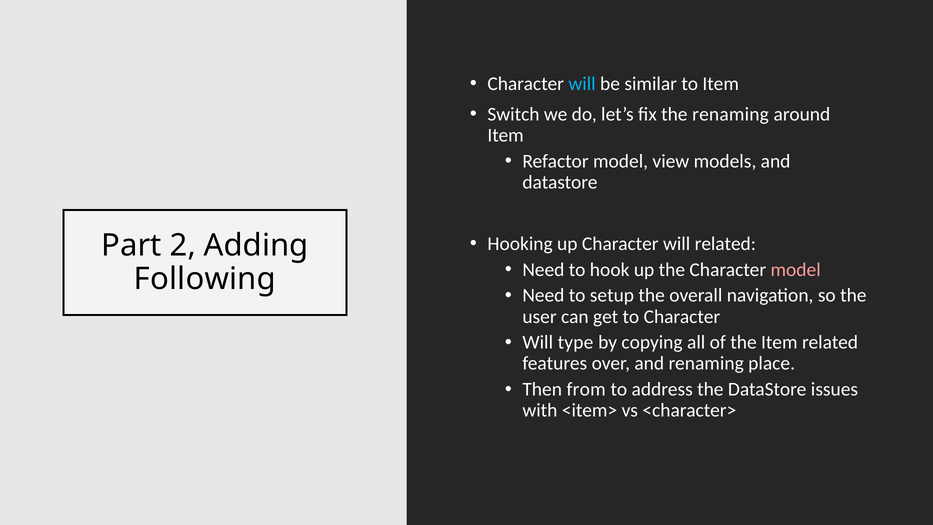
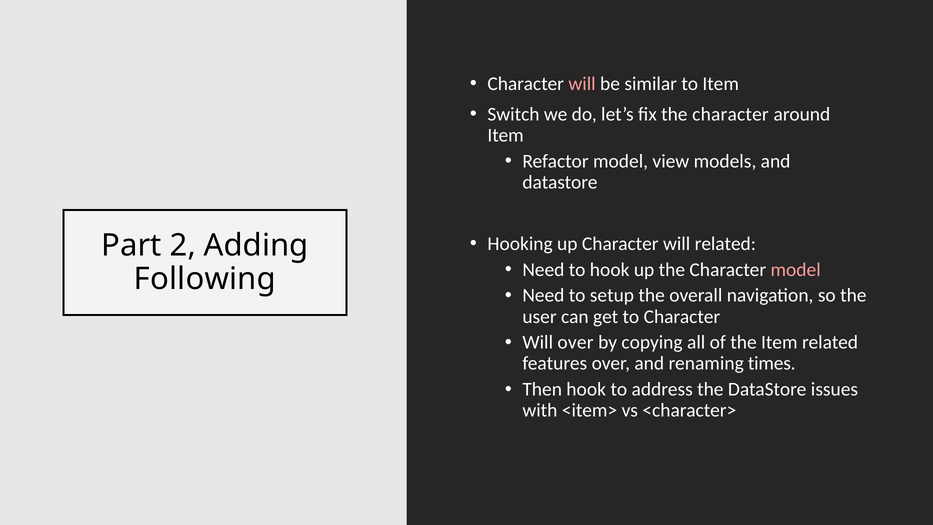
will colour: light blue -> pink (582, 84)
fix the renaming: renaming -> character (731, 114)
Will type: type -> over (576, 342)
place: place -> times (772, 363)
Then from: from -> hook (586, 389)
